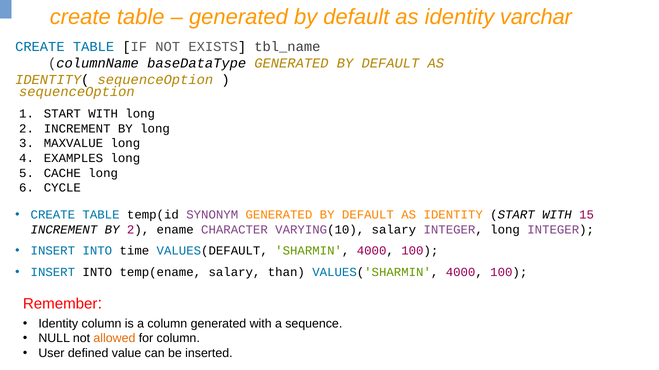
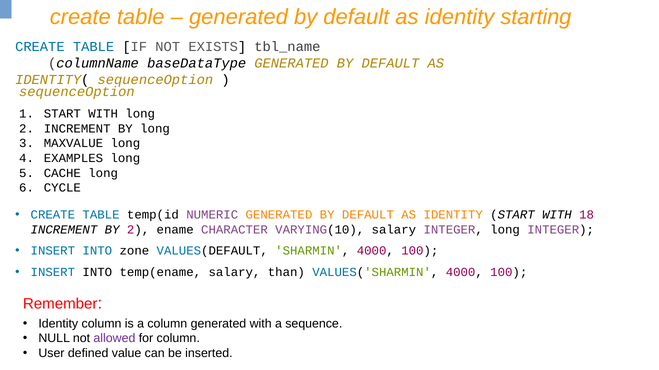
varchar: varchar -> starting (536, 17)
SYNONYM: SYNONYM -> NUMERIC (212, 215)
15: 15 -> 18 (587, 215)
time: time -> zone (134, 251)
allowed colour: orange -> purple (114, 339)
